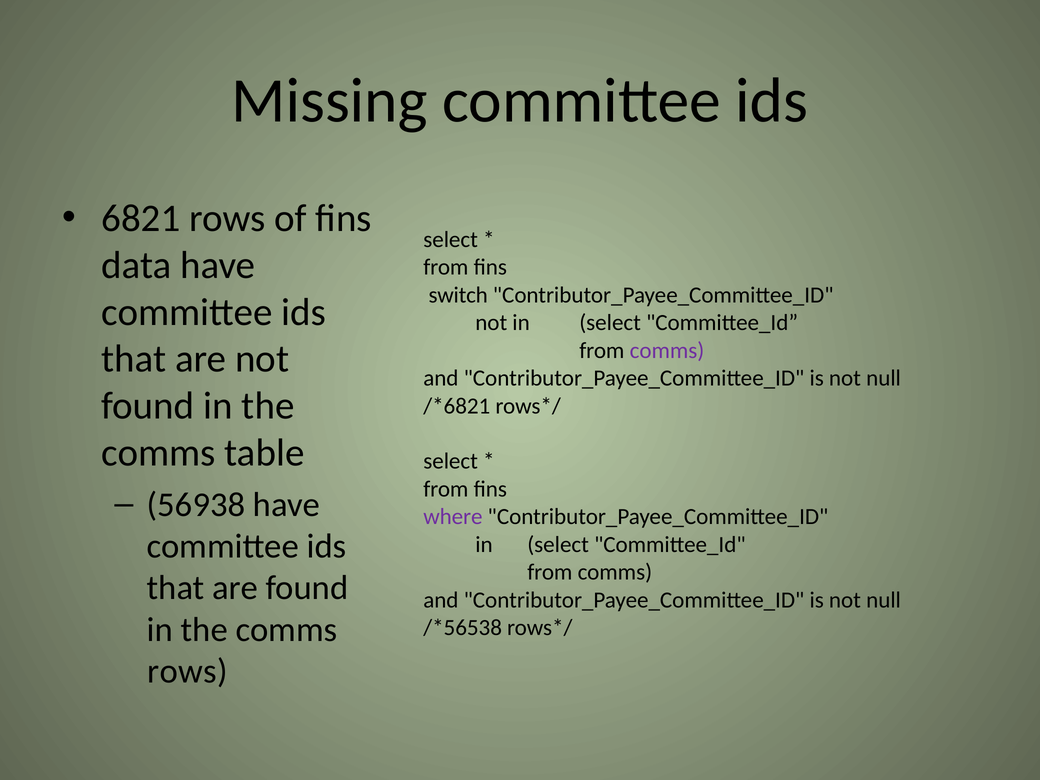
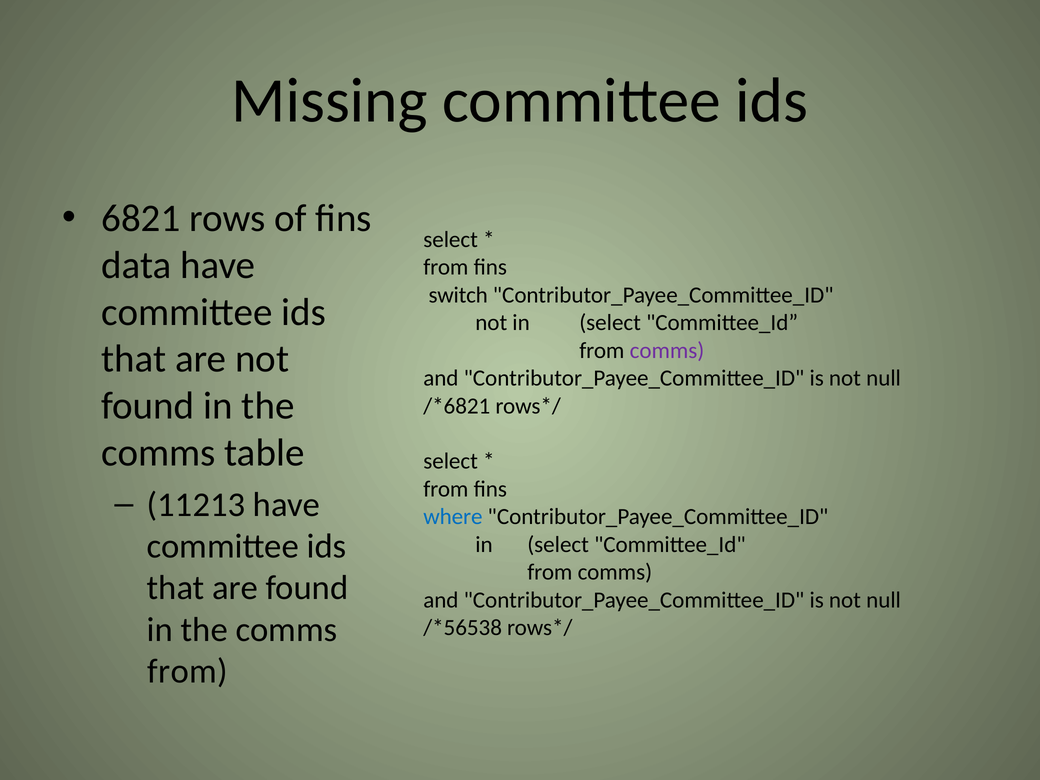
56938: 56938 -> 11213 (196, 505)
where colour: purple -> blue (453, 517)
rows: rows -> from (188, 671)
